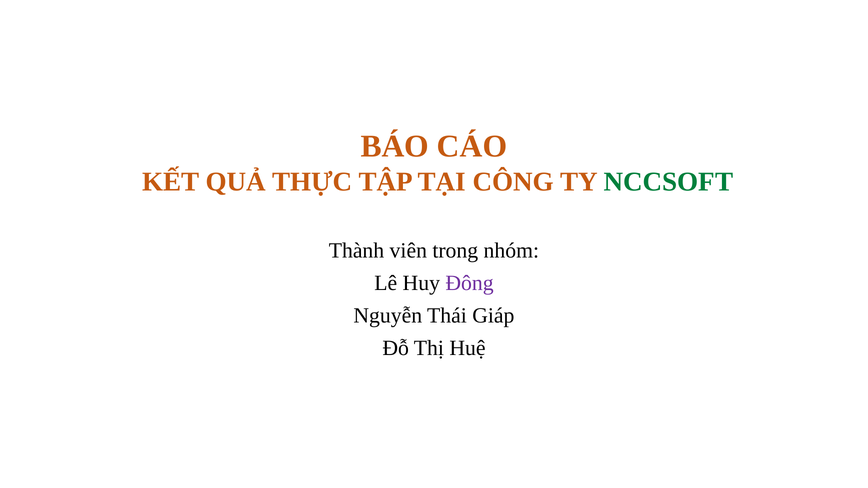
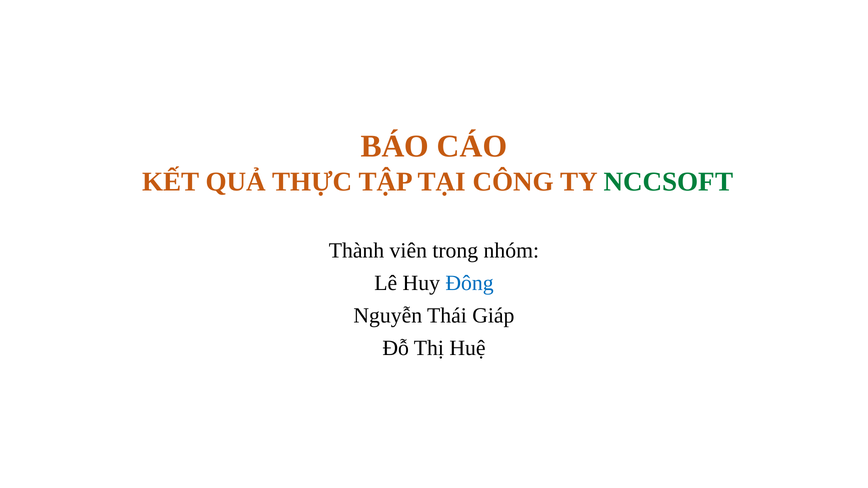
Đông colour: purple -> blue (470, 283)
